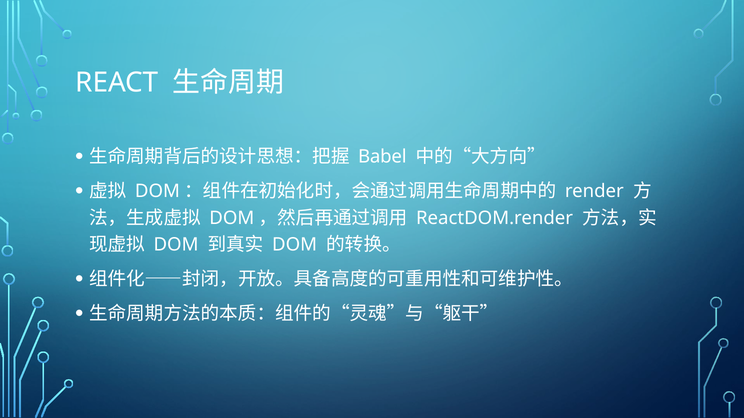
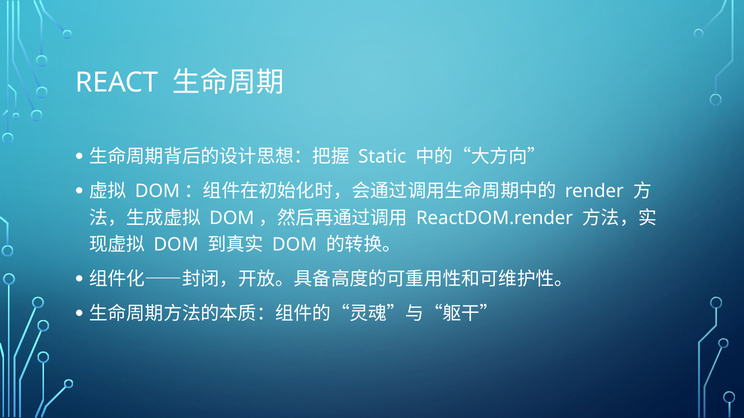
Babel: Babel -> Static (382, 157)
